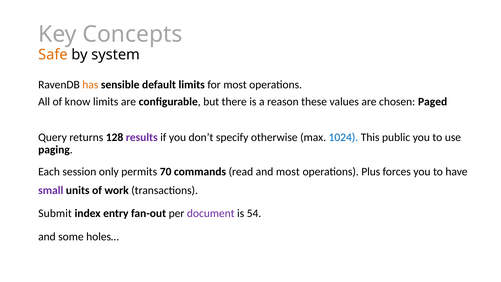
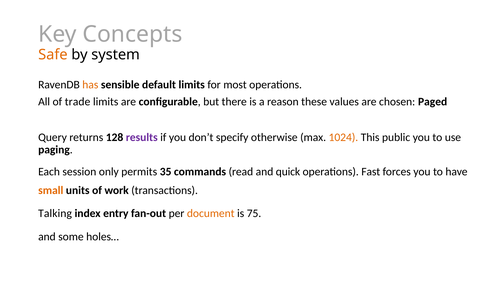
know: know -> trade (78, 102)
1024 colour: blue -> orange (343, 137)
70: 70 -> 35 (166, 172)
and most: most -> quick (288, 172)
Plus: Plus -> Fast (371, 172)
small colour: purple -> orange (51, 190)
Submit: Submit -> Talking (55, 213)
document colour: purple -> orange (211, 213)
54: 54 -> 75 (254, 213)
